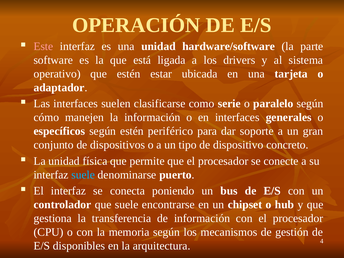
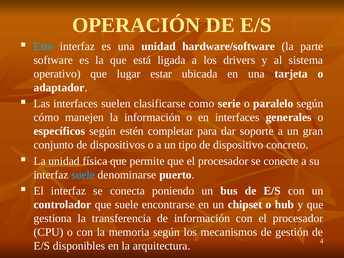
Este colour: pink -> light blue (43, 46)
que estén: estén -> lugar (129, 74)
periférico: periférico -> completar (171, 131)
